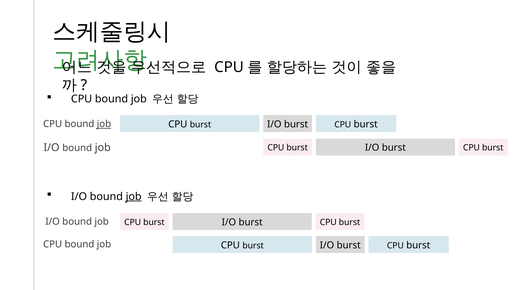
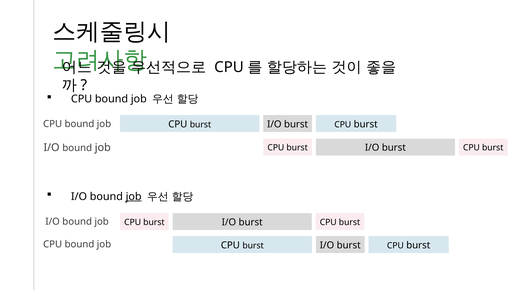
job underline: present -> none (104, 124)
